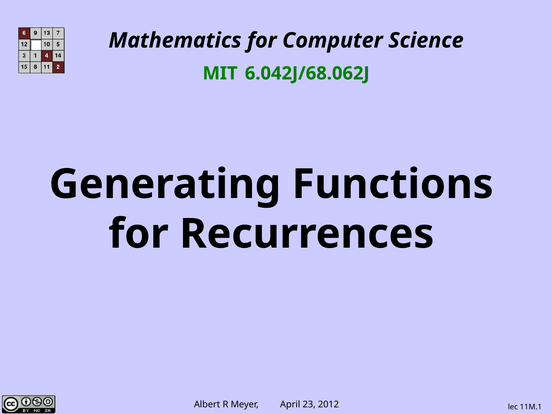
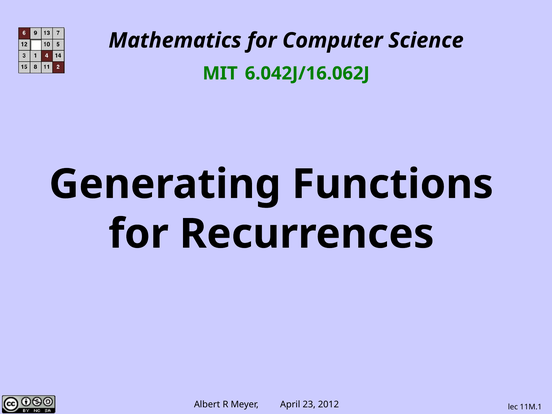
6.042J/68.062J: 6.042J/68.062J -> 6.042J/16.062J (307, 73)
